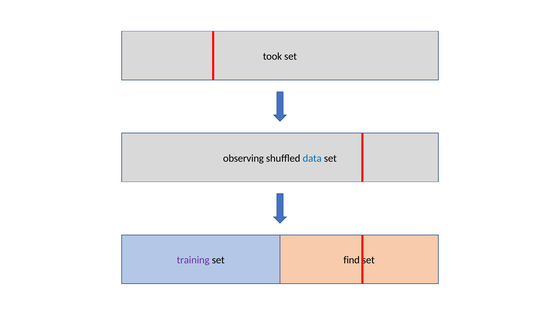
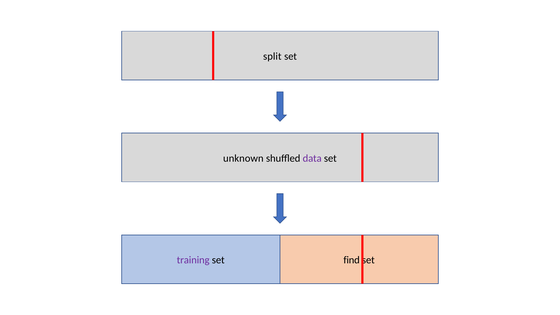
took: took -> split (272, 56)
observing: observing -> unknown (243, 158)
data colour: blue -> purple (312, 158)
